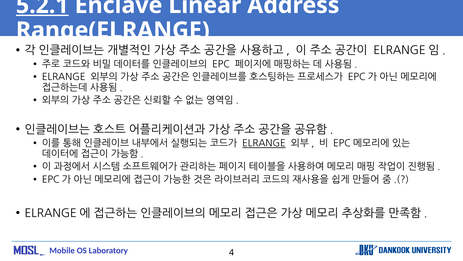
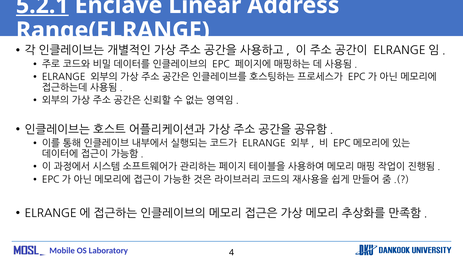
ELRANGE underline: present -> none (264, 143)
